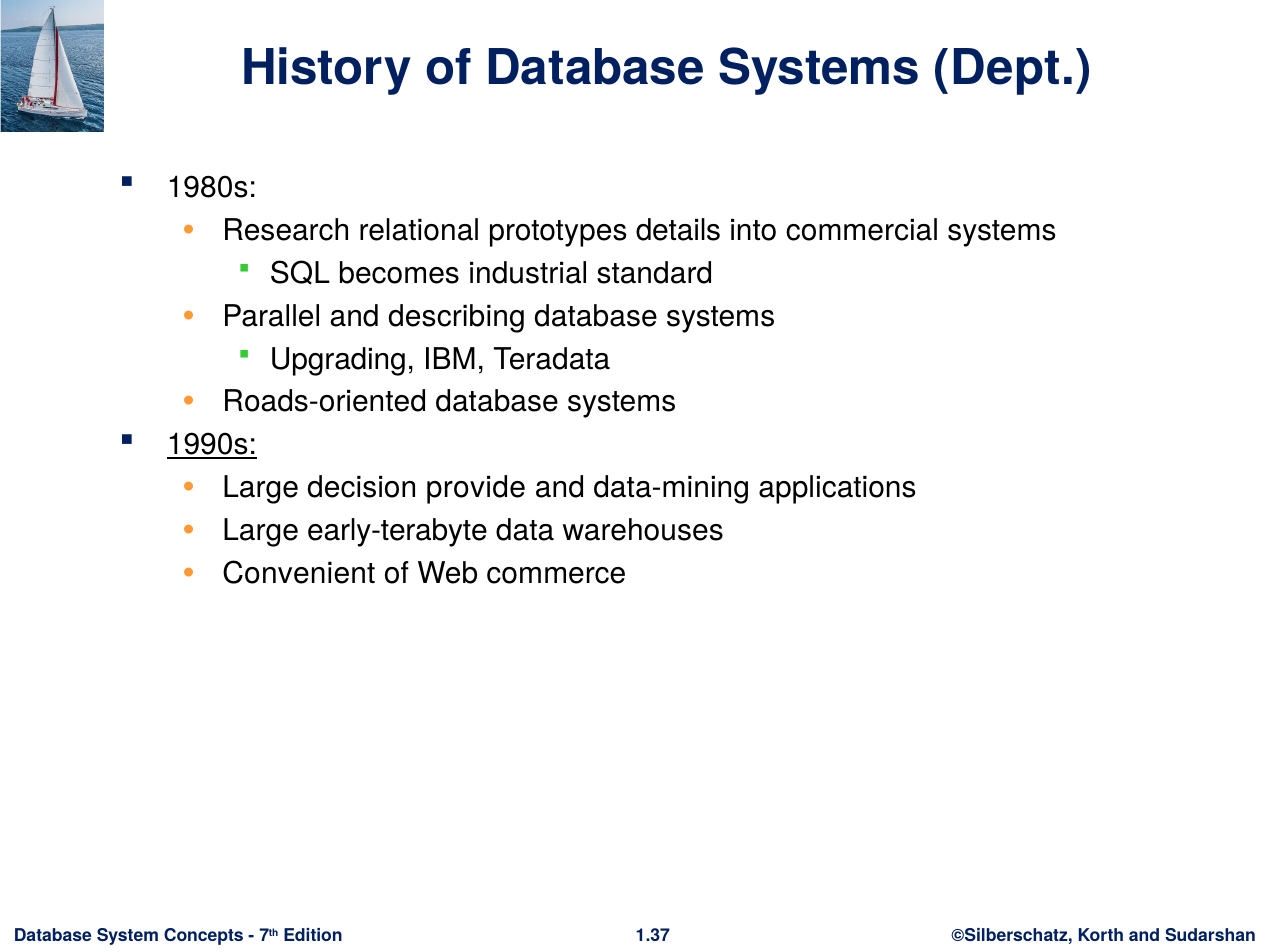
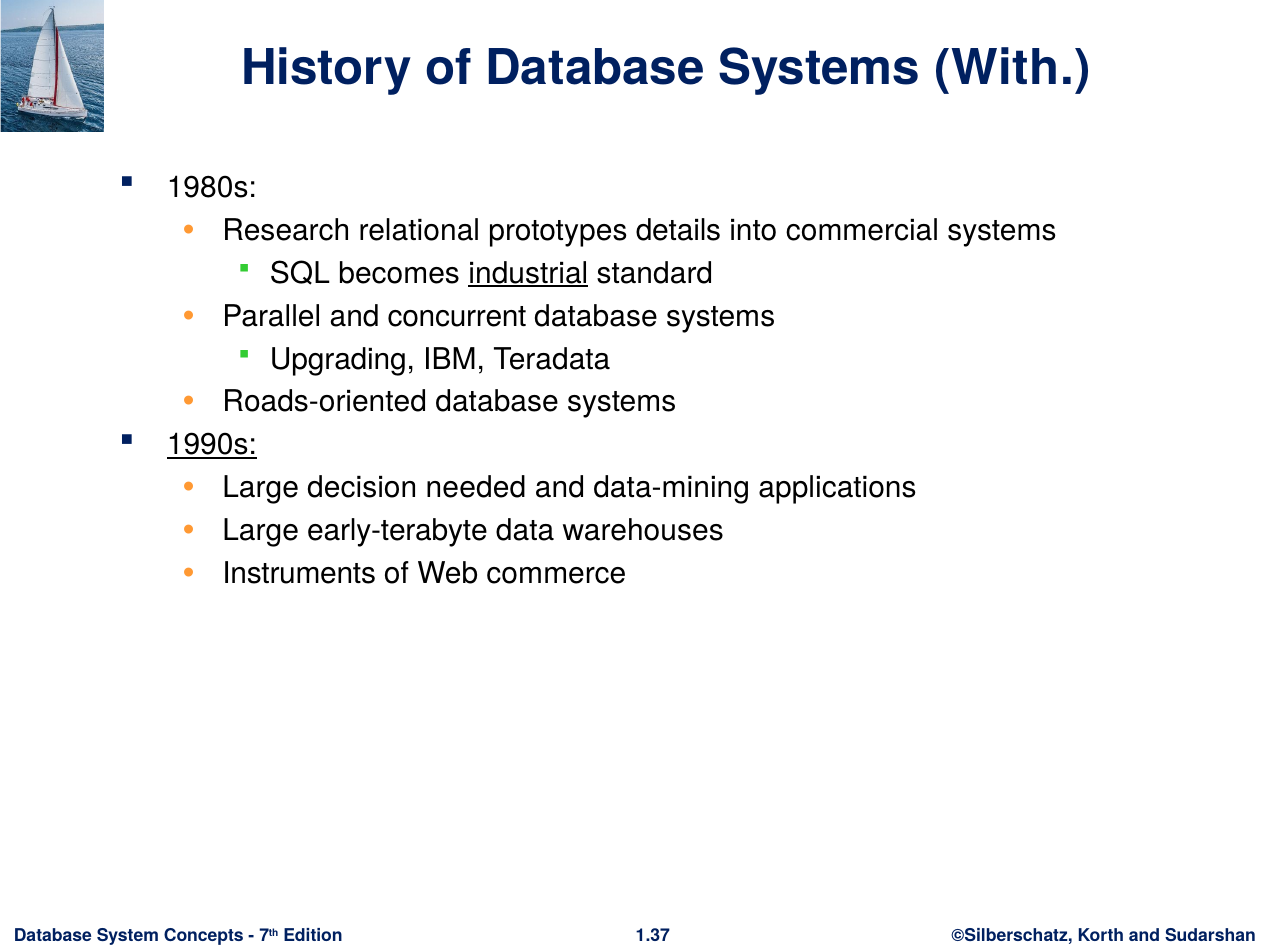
Dept: Dept -> With (1013, 68)
industrial underline: none -> present (528, 273)
describing: describing -> concurrent (457, 316)
provide: provide -> needed (476, 488)
Convenient: Convenient -> Instruments (299, 573)
